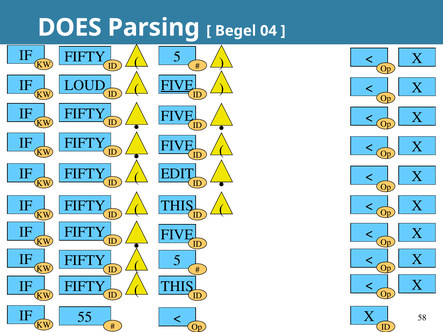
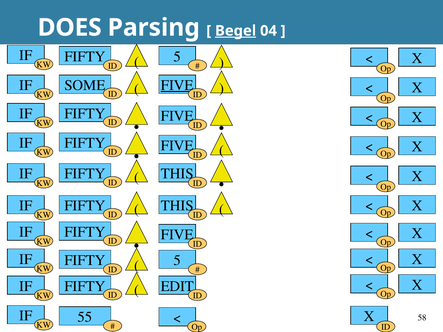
Begel underline: none -> present (236, 31)
LOUD: LOUD -> SOME (85, 85)
EDIT: EDIT -> THIS (177, 174)
THIS: THIS -> EDIT (177, 286)
